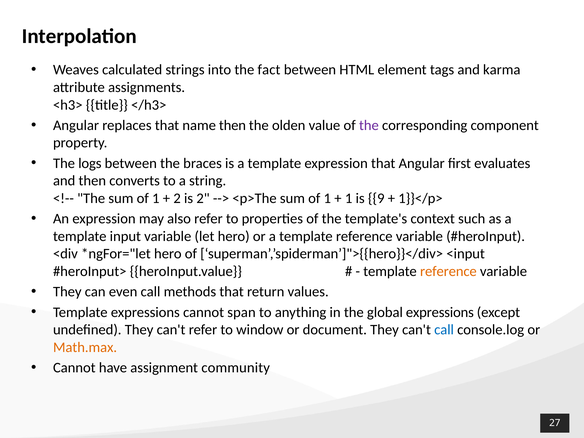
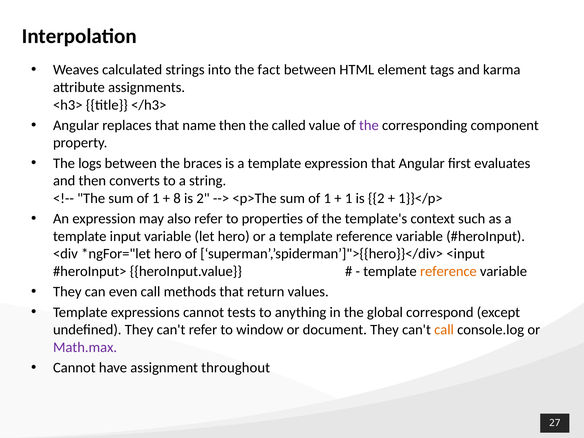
olden: olden -> called (289, 125)
2: 2 -> 8 (177, 198)
1 is 9: 9 -> 2 (376, 198)
span: span -> tests (242, 312)
global expressions: expressions -> correspond (440, 312)
call colour: blue -> orange (444, 330)
Math.max colour: orange -> purple (85, 347)
community: community -> throughout (236, 368)
